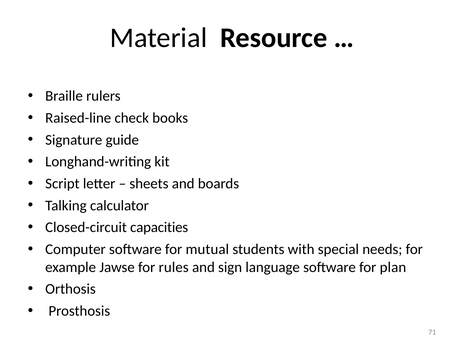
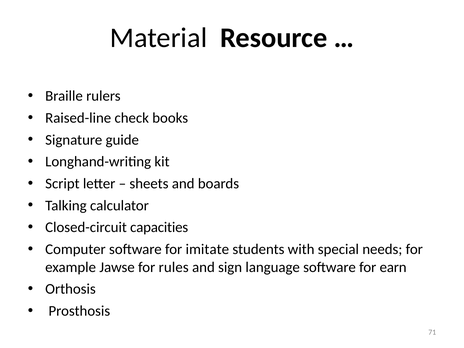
mutual: mutual -> imitate (207, 249)
plan: plan -> earn (393, 267)
